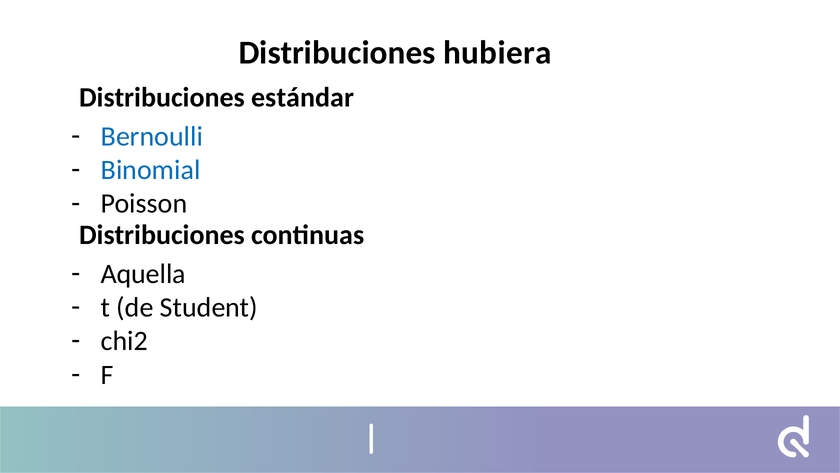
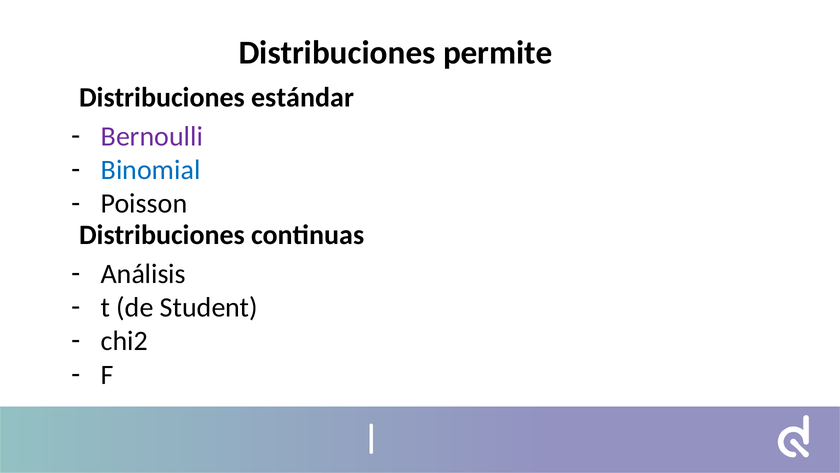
hubiera: hubiera -> permite (498, 53)
Bernoulli colour: blue -> purple (152, 136)
Aquella: Aquella -> Análisis (143, 274)
